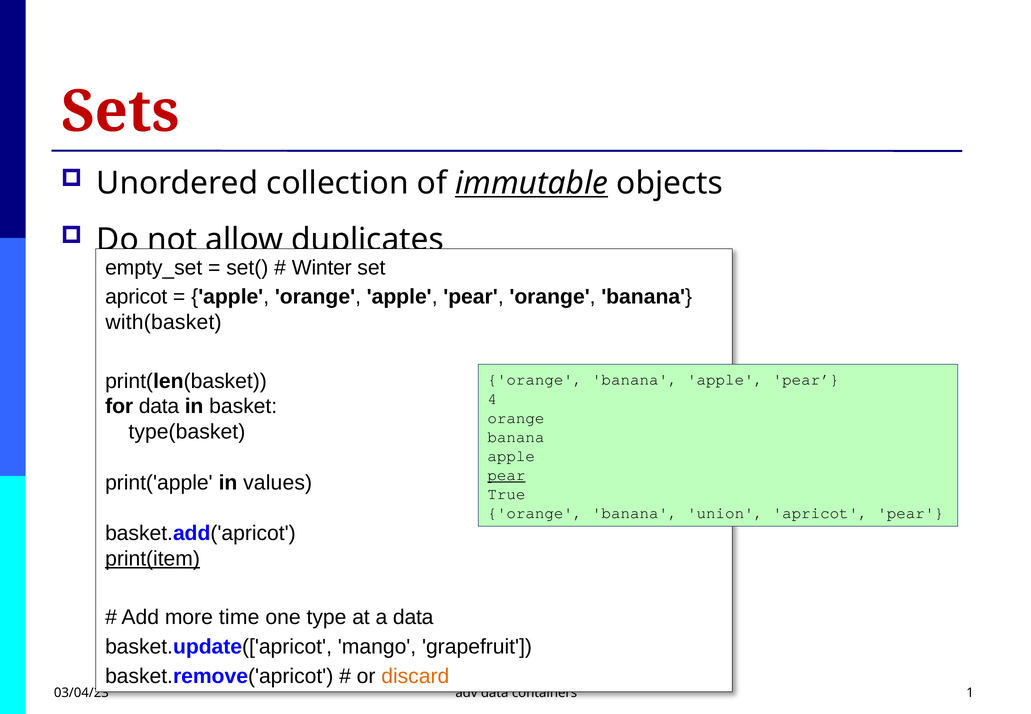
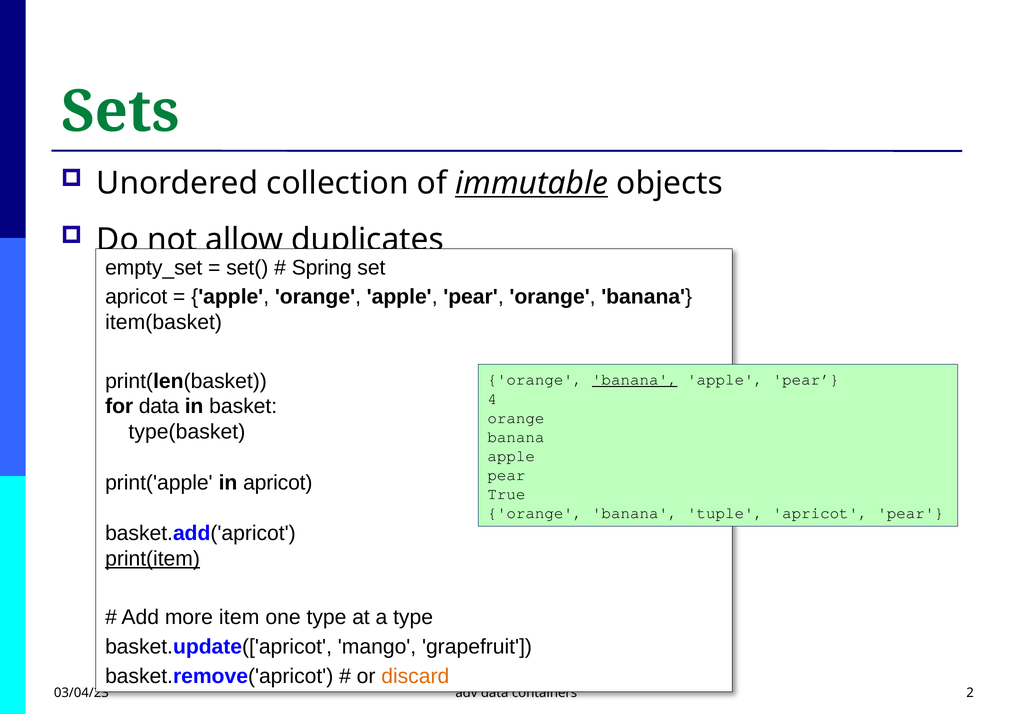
Sets colour: red -> green (120, 112)
Winter: Winter -> Spring (322, 268)
with(basket: with(basket -> item(basket (164, 322)
banana underline: none -> present (635, 380)
pear underline: present -> none (506, 475)
in values: values -> apricot (278, 482)
union: union -> tuple (725, 513)
time: time -> item (239, 617)
a data: data -> type (413, 617)
1: 1 -> 2 (970, 693)
